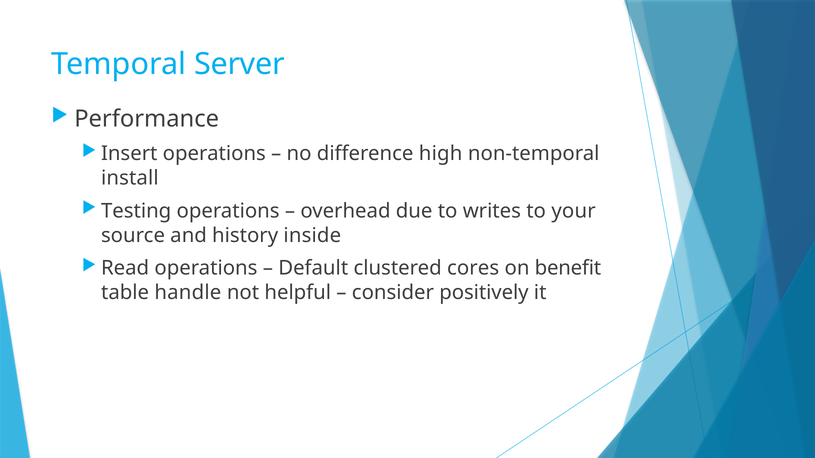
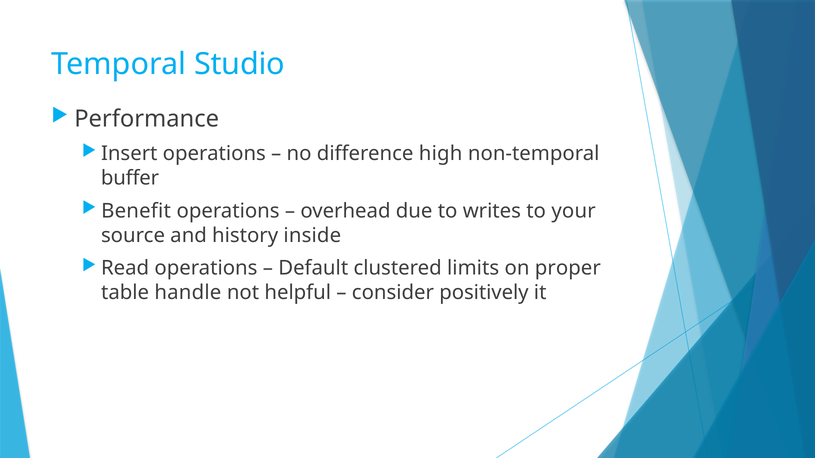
Server: Server -> Studio (239, 64)
install: install -> buffer (130, 178)
Testing: Testing -> Benefit (136, 211)
cores: cores -> limits (473, 268)
benefit: benefit -> proper (568, 268)
